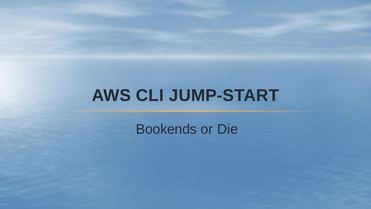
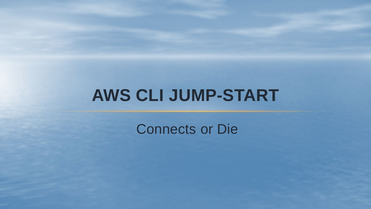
Bookends: Bookends -> Connects (166, 129)
